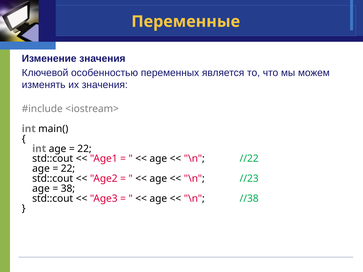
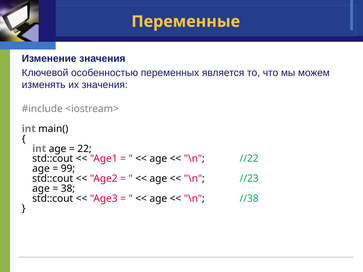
22: 22 -> 99 (68, 169)
